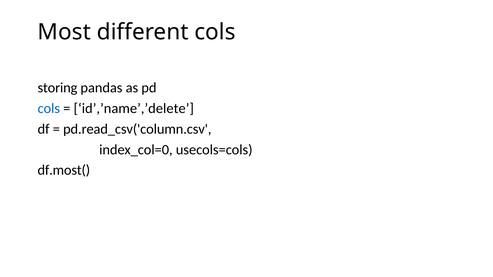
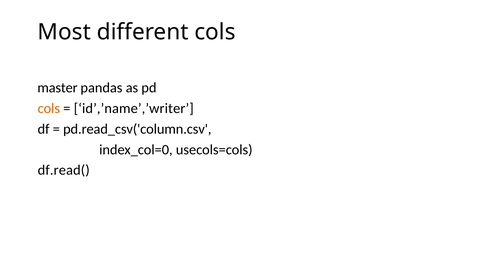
storing: storing -> master (57, 88)
cols colour: blue -> orange (49, 108)
id’,’name’,’delete: id’,’name’,’delete -> id’,’name’,’writer (134, 108)
df.most(: df.most( -> df.read( (64, 170)
